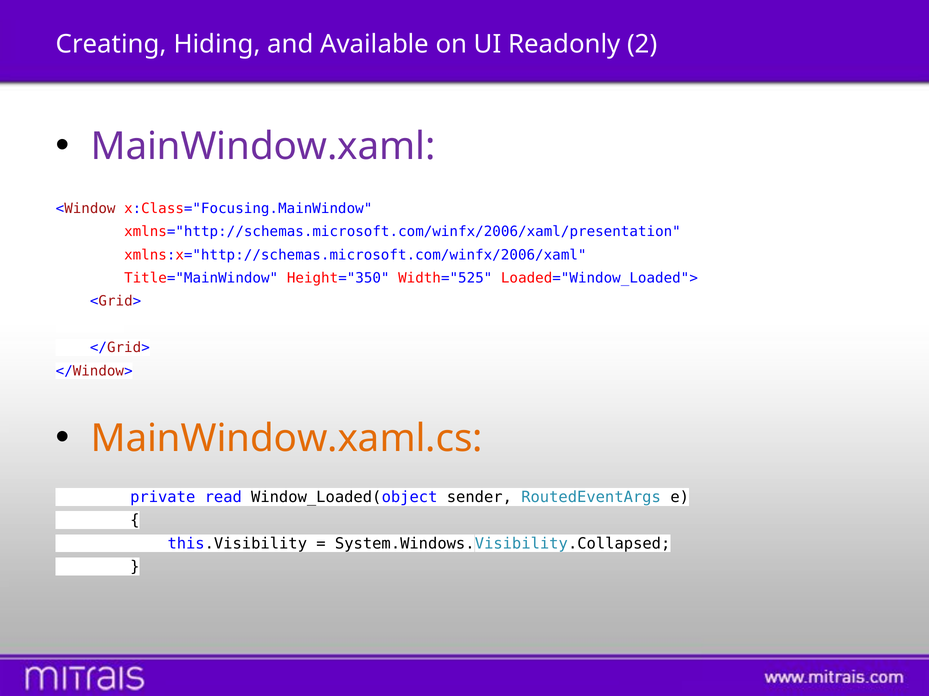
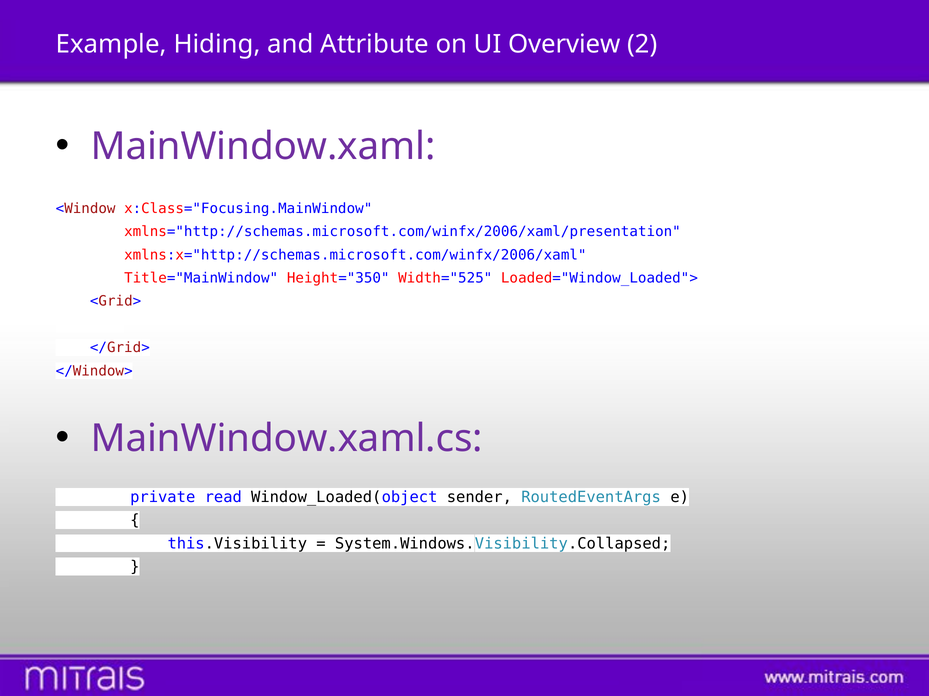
Creating: Creating -> Example (111, 44)
Available: Available -> Attribute (375, 44)
Readonly: Readonly -> Overview (564, 44)
MainWindow.xaml.cs colour: orange -> purple (287, 439)
